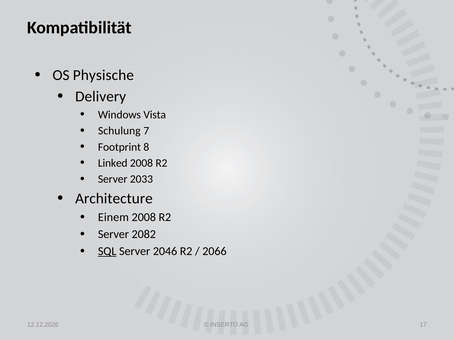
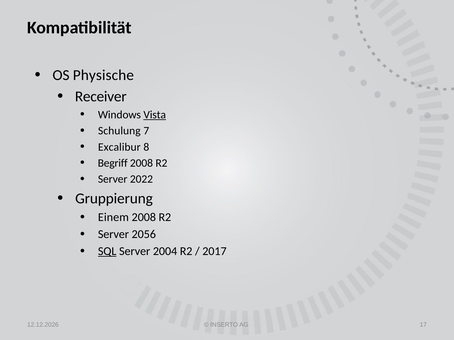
Delivery: Delivery -> Receiver (101, 97)
Vista underline: none -> present (155, 115)
Footprint: Footprint -> Excalibur (119, 147)
Linked: Linked -> Begriff (113, 163)
2033: 2033 -> 2022 (141, 179)
Architecture: Architecture -> Gruppierung (114, 199)
2082: 2082 -> 2056 (144, 235)
2046: 2046 -> 2004 (165, 252)
2066: 2066 -> 2017 (214, 252)
